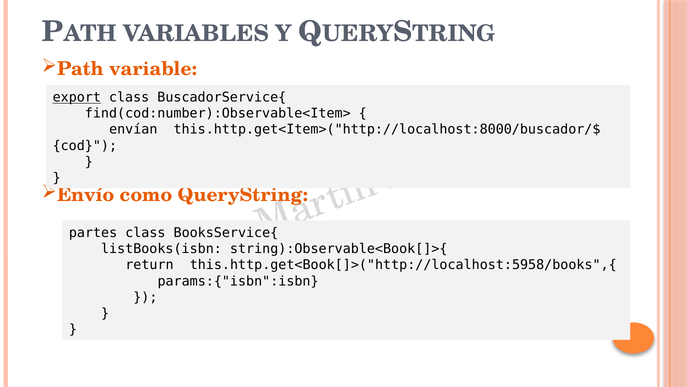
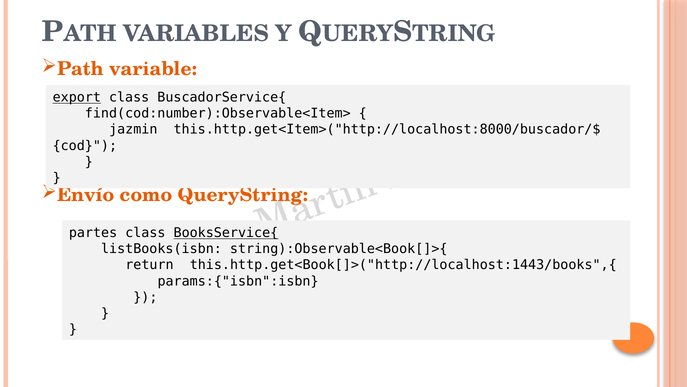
envían: envían -> jazmin (133, 129)
BooksService{ underline: none -> present (226, 233)
this.http.get<Book[]>("http://localhost:5958/books",{: this.http.get<Book[]>("http://localhost:5958/books",{ -> this.http.get<Book[]>("http://localhost:1443/books",{ (403, 265)
